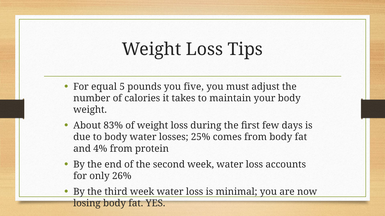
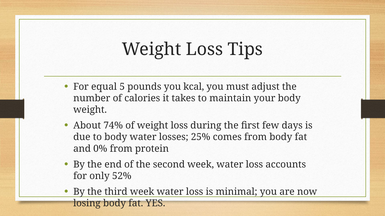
five: five -> kcal (194, 87)
83%: 83% -> 74% (113, 126)
4%: 4% -> 0% (100, 149)
26%: 26% -> 52% (122, 176)
